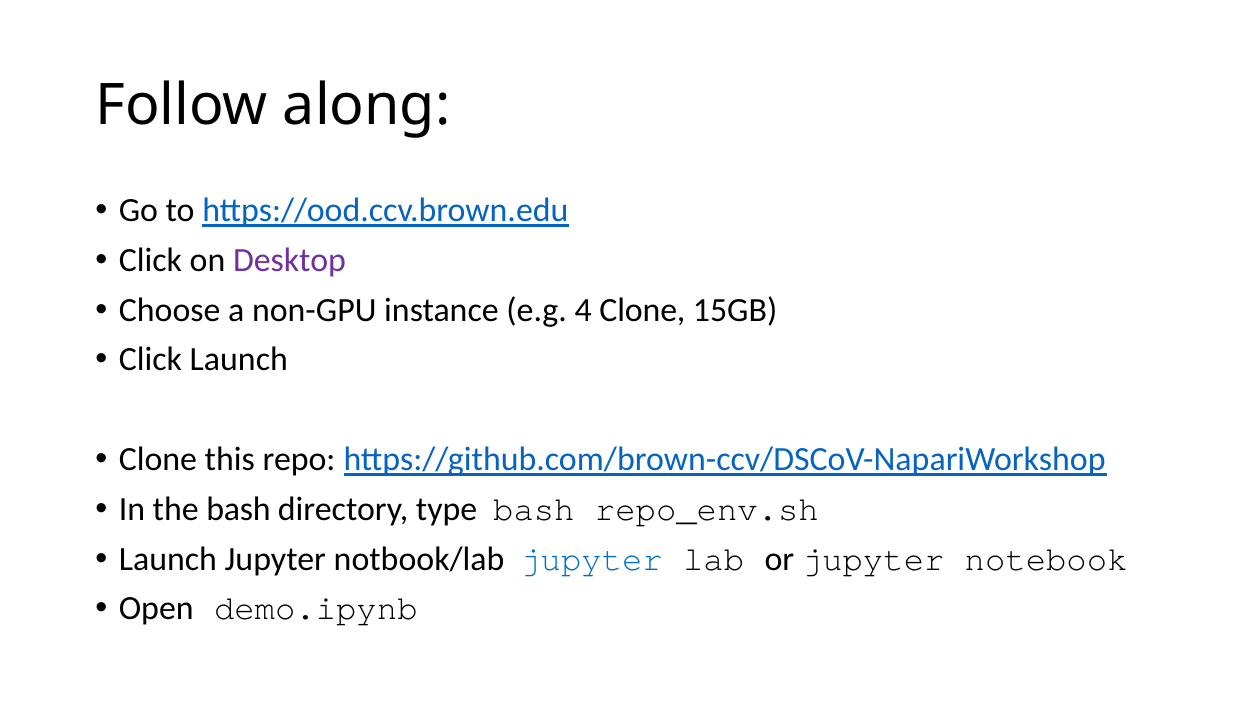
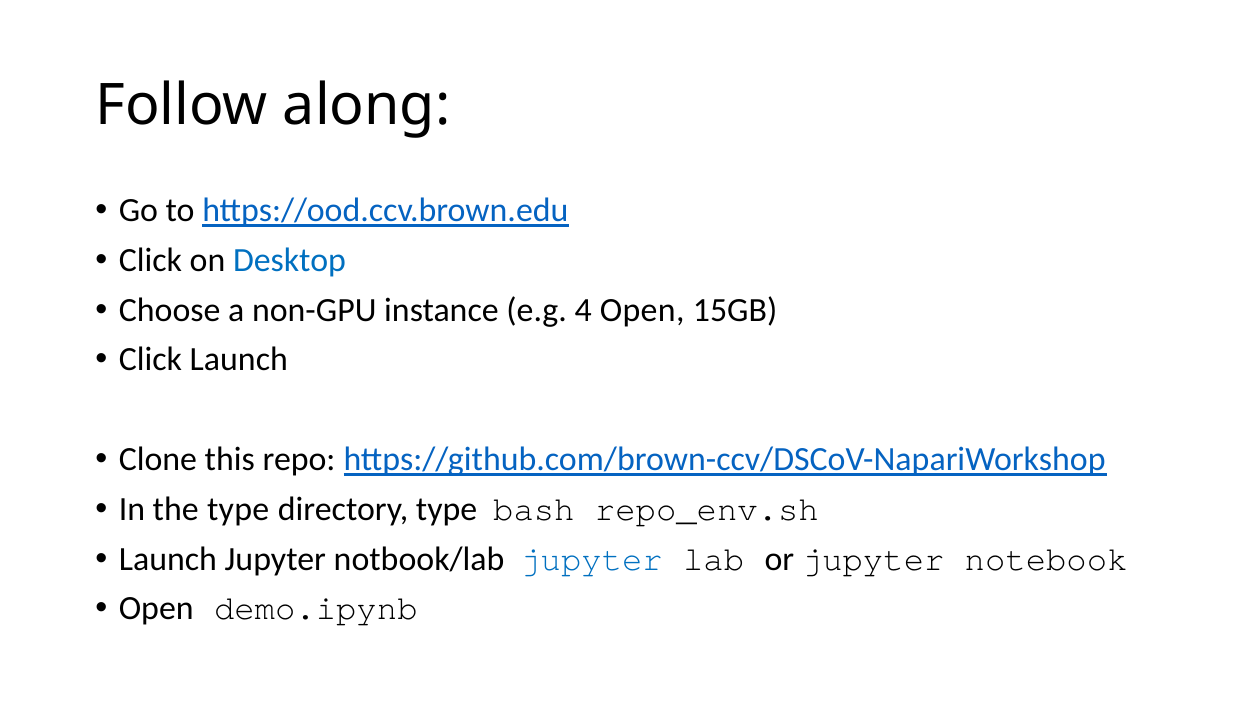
Desktop colour: purple -> blue (290, 260)
4 Clone: Clone -> Open (642, 310)
the bash: bash -> type (238, 509)
